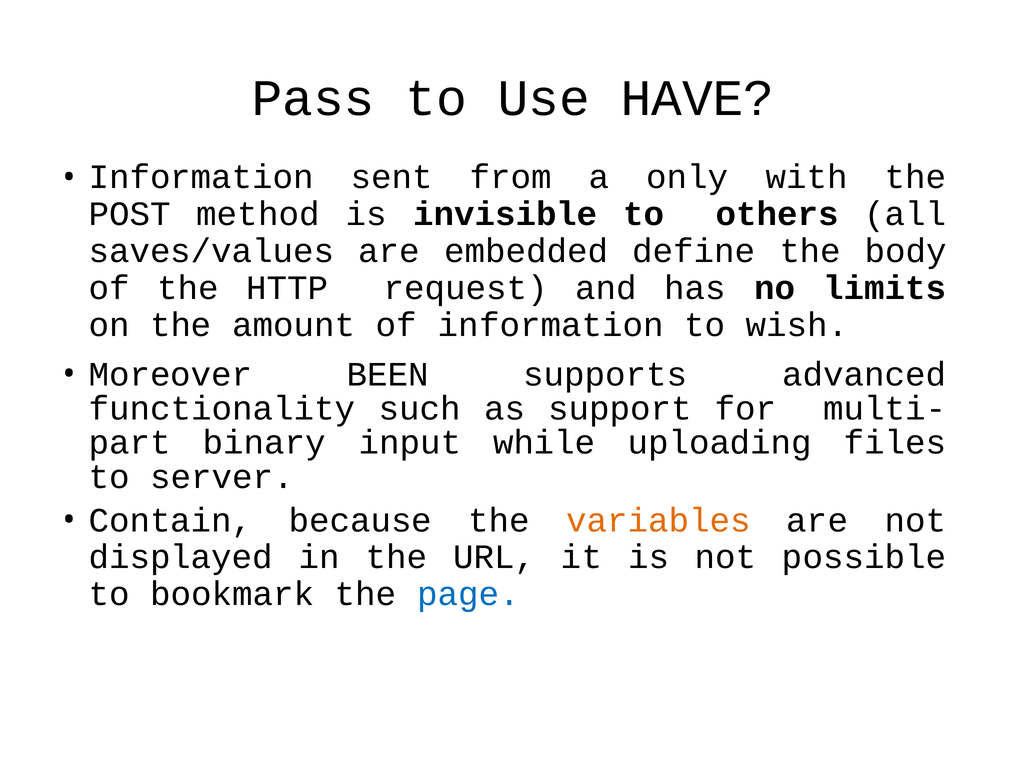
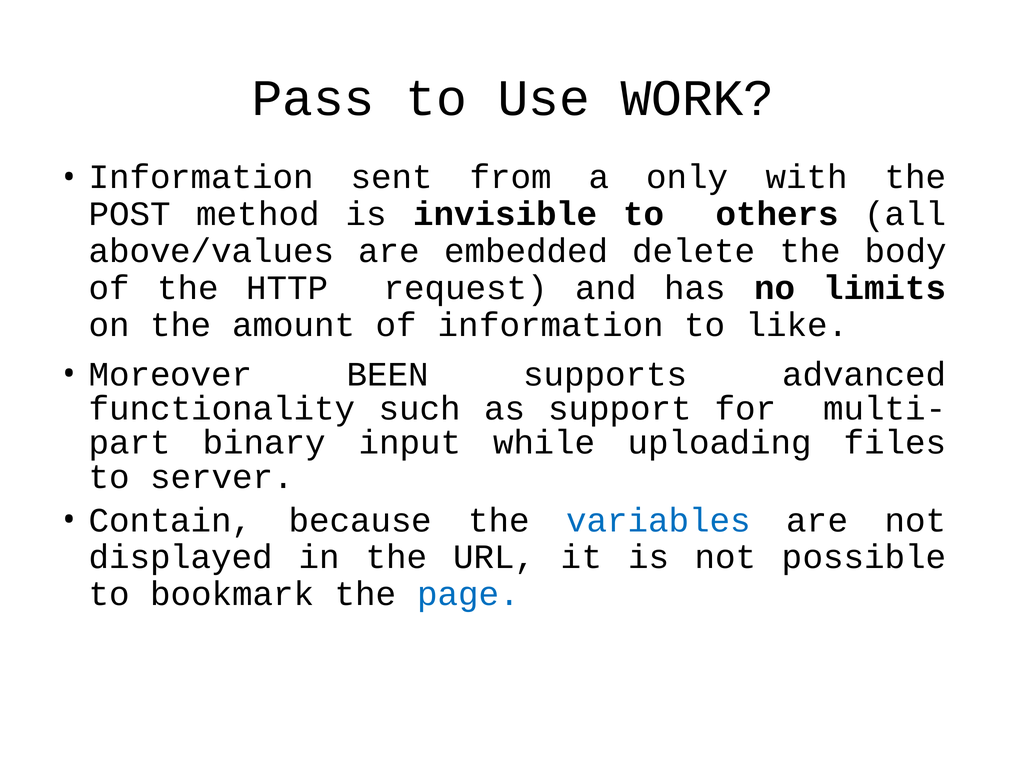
HAVE: HAVE -> WORK (697, 99)
saves/values: saves/values -> above/values (211, 251)
define: define -> delete (694, 251)
wish: wish -> like (797, 325)
variables colour: orange -> blue (658, 521)
